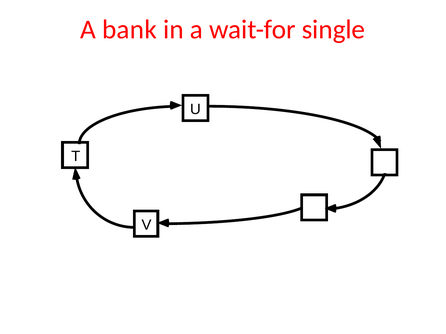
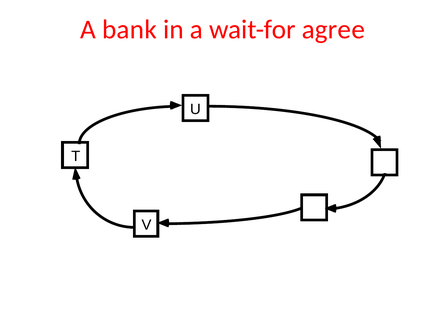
single: single -> agree (333, 30)
